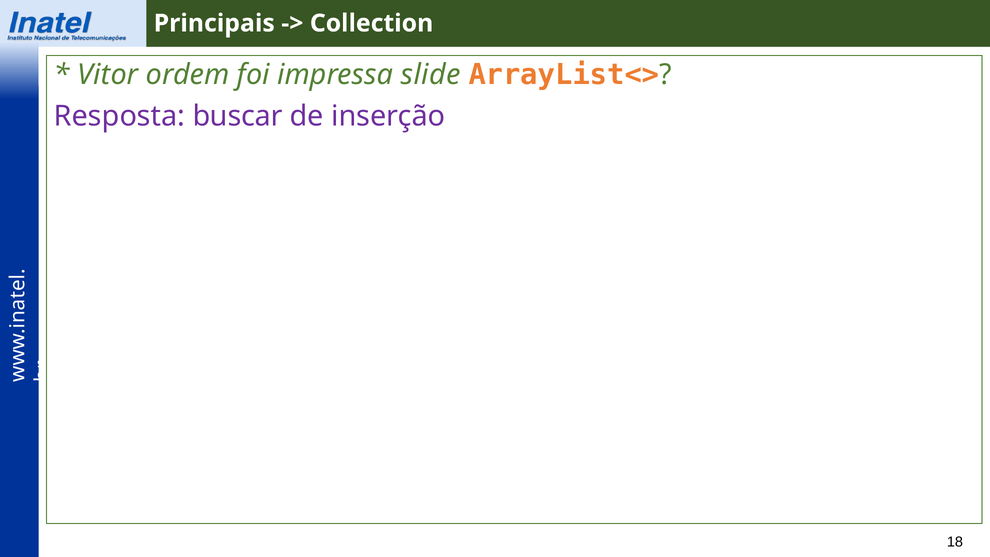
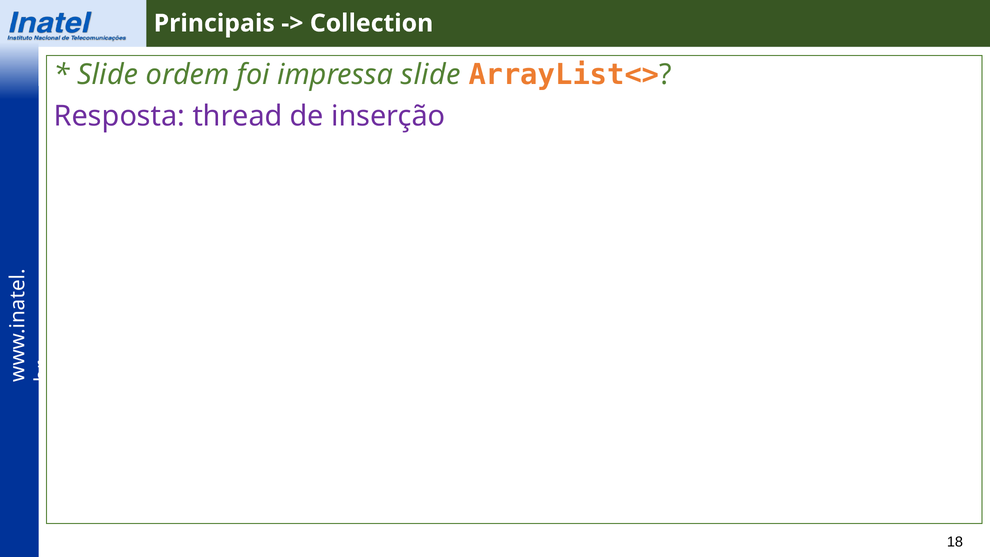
Vitor: Vitor -> Slide (108, 75)
buscar: buscar -> thread (237, 116)
